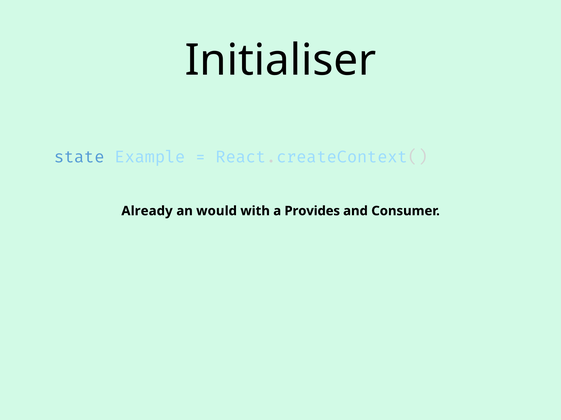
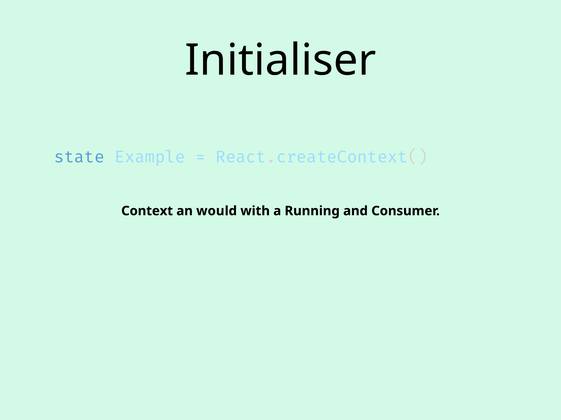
Already: Already -> Context (147, 211)
Provides: Provides -> Running (312, 211)
